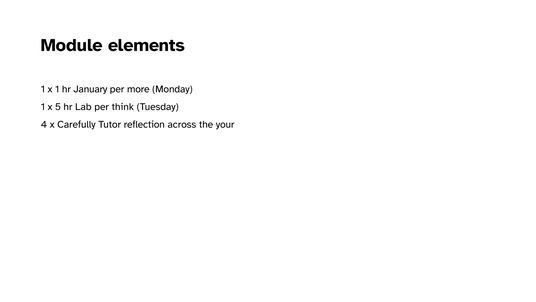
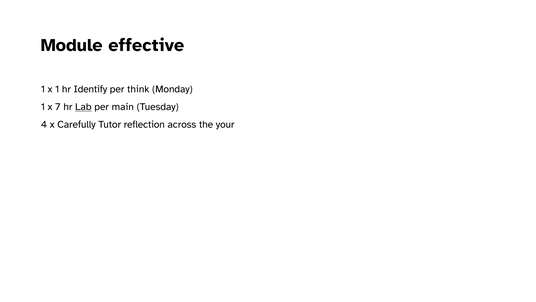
elements: elements -> effective (146, 45)
January: January -> Identify (90, 89)
more: more -> think (138, 89)
5: 5 -> 7 (58, 107)
Lab underline: none -> present (83, 107)
think: think -> main (123, 107)
